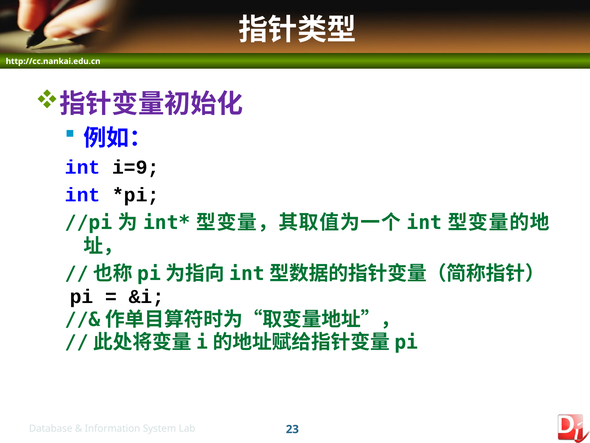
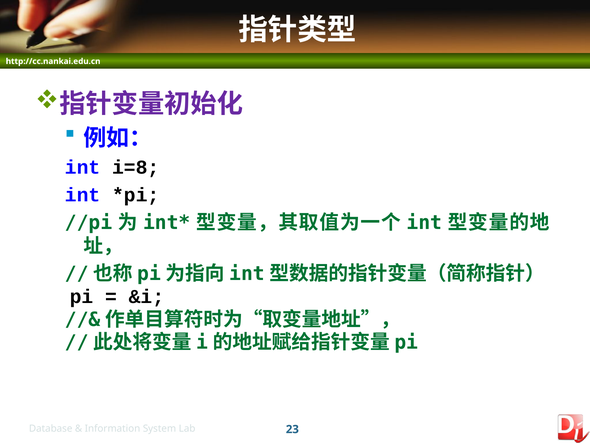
i=9: i=9 -> i=8 (136, 167)
